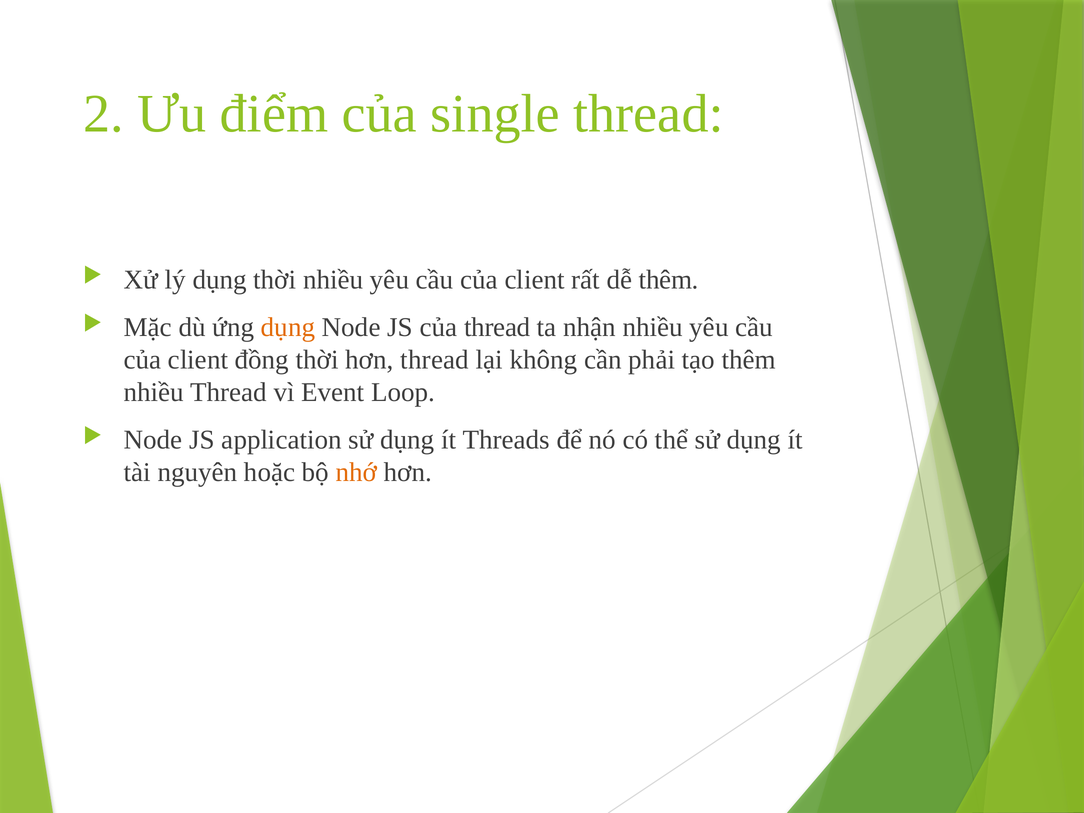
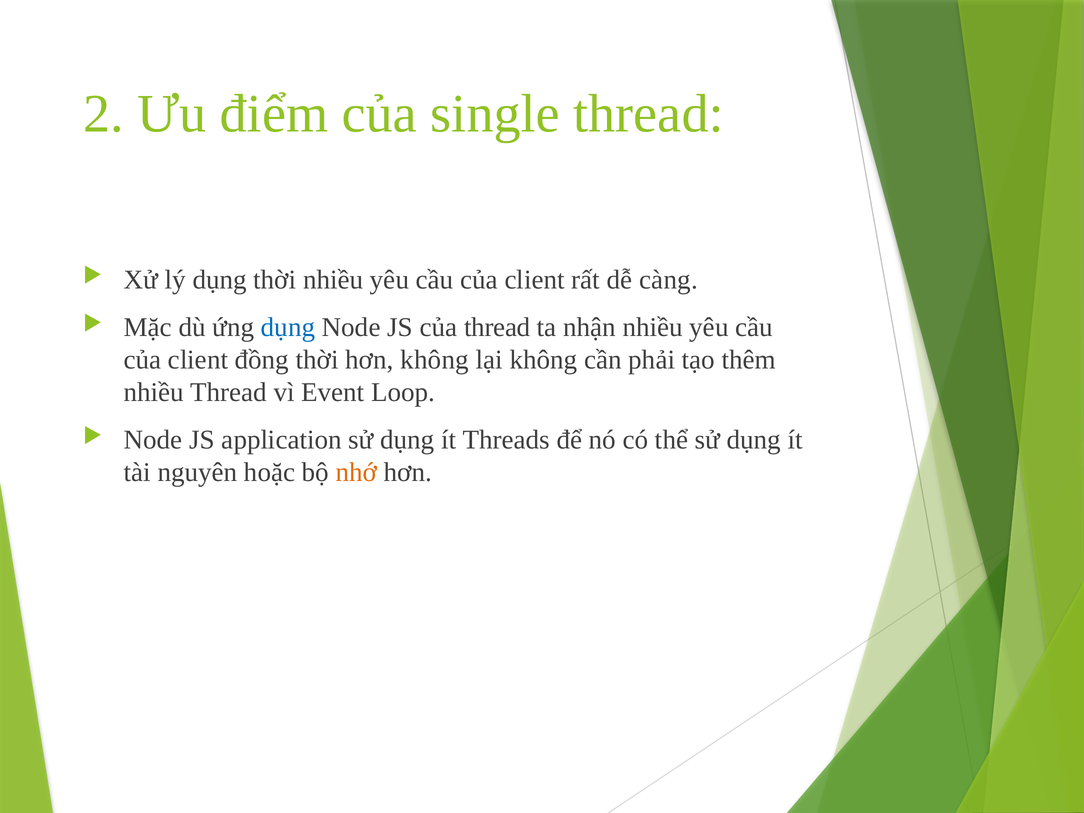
dễ thêm: thêm -> càng (669, 280)
dụng colour: orange -> blue (288, 327)
hơn thread: thread -> không (435, 360)
